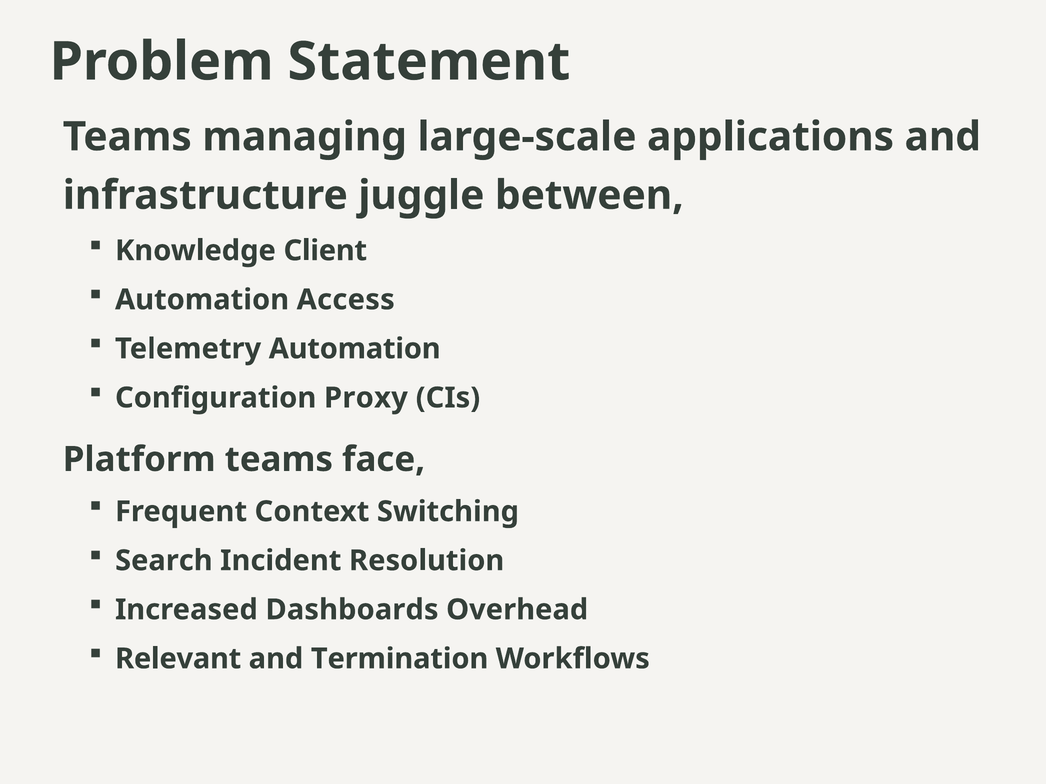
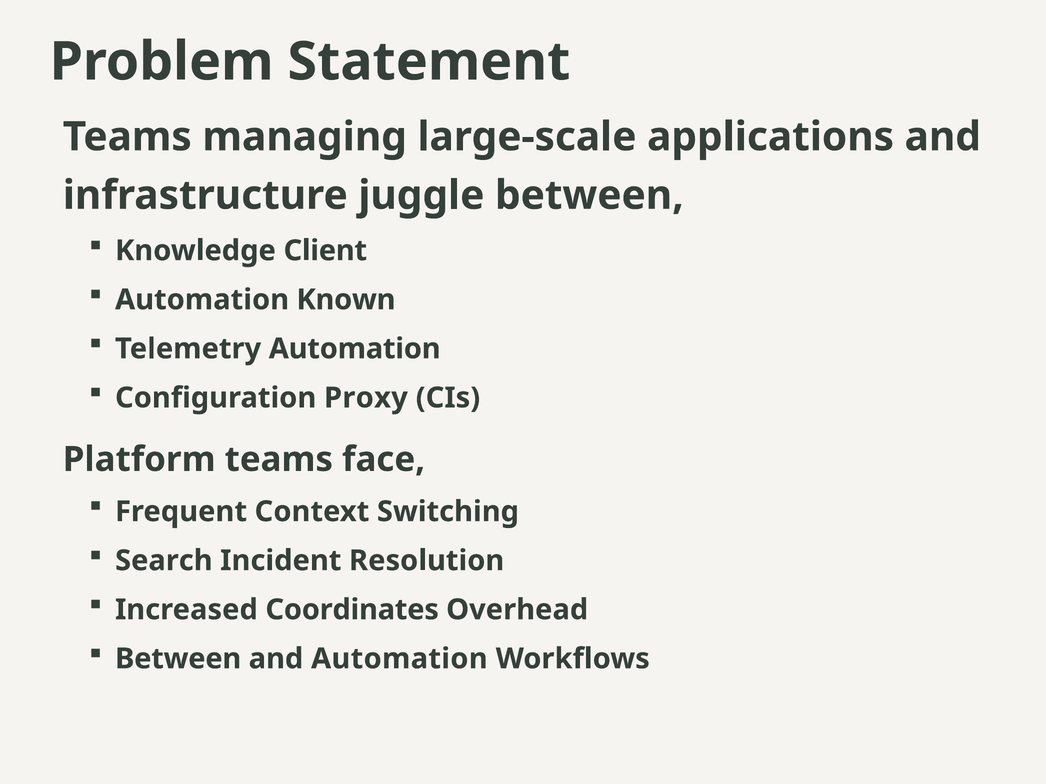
Access: Access -> Known (346, 300)
Dashboards: Dashboards -> Coordinates (352, 610)
Relevant: Relevant -> Between (178, 659)
and Termination: Termination -> Automation (399, 659)
